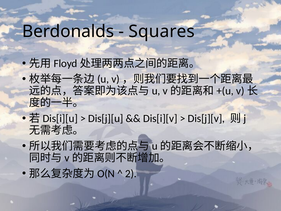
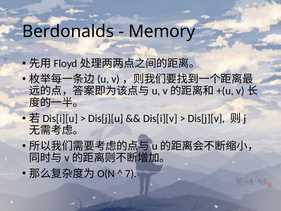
Squares: Squares -> Memory (162, 31)
2: 2 -> 7 (131, 173)
